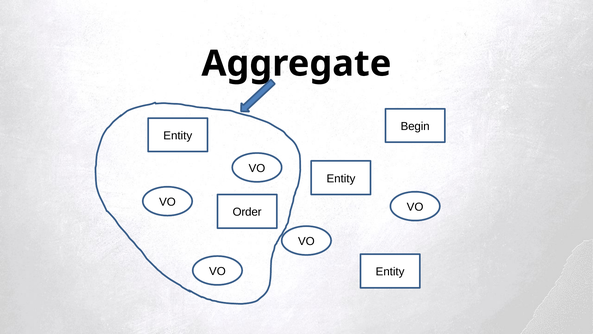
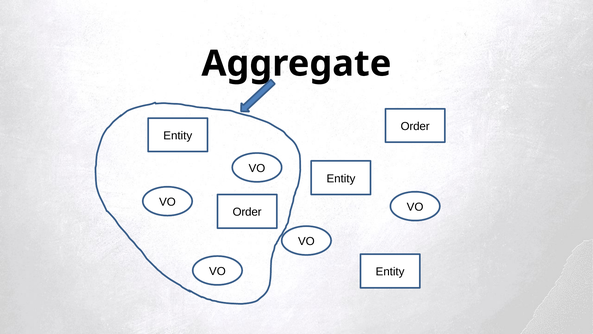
Begin: Begin -> Order (415, 126)
